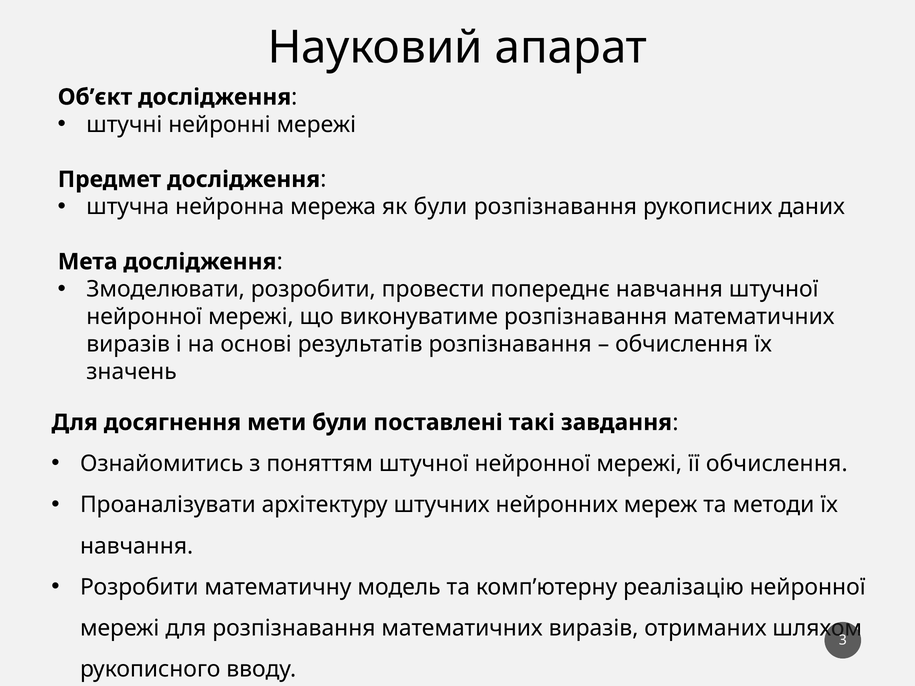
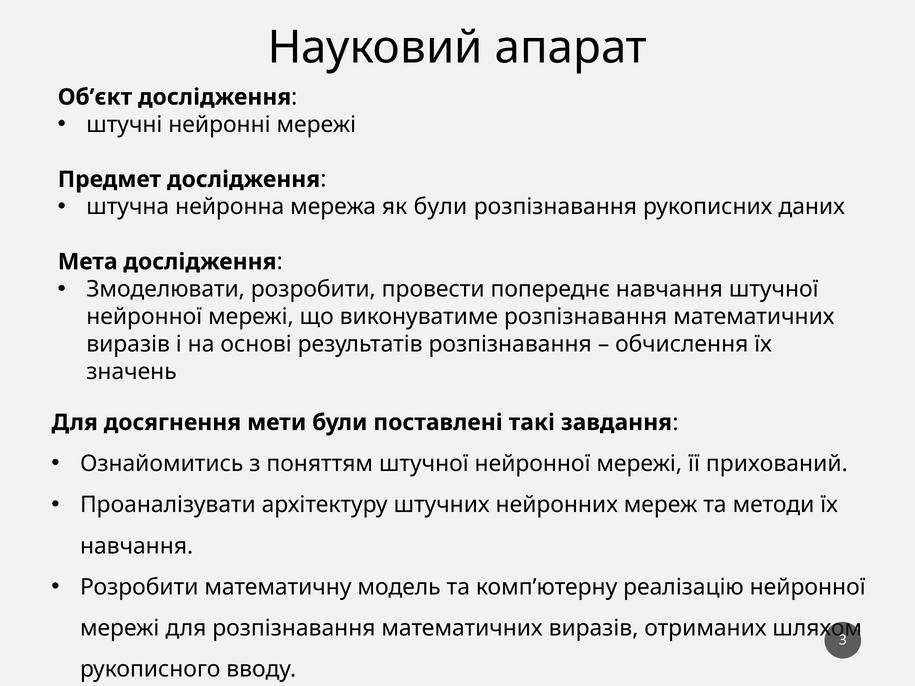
її обчислення: обчислення -> прихований (777, 464)
